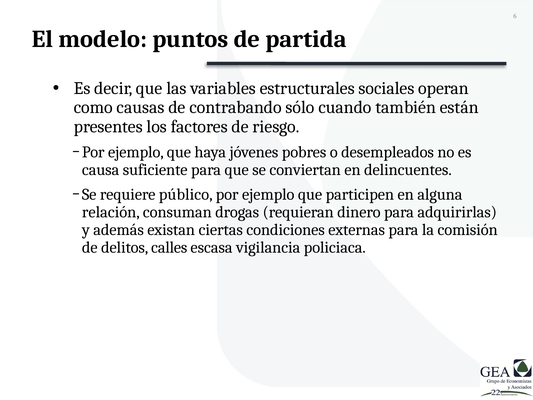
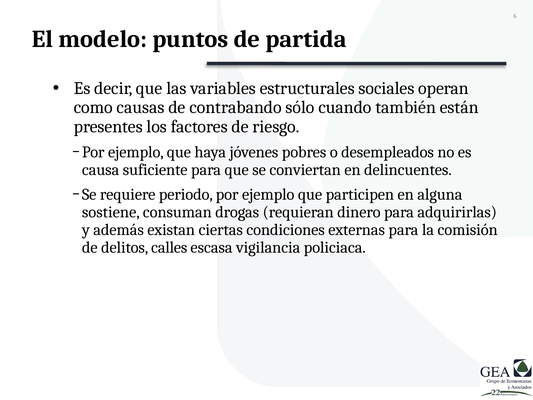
público: público -> periodo (186, 194)
relación: relación -> sostiene (111, 212)
